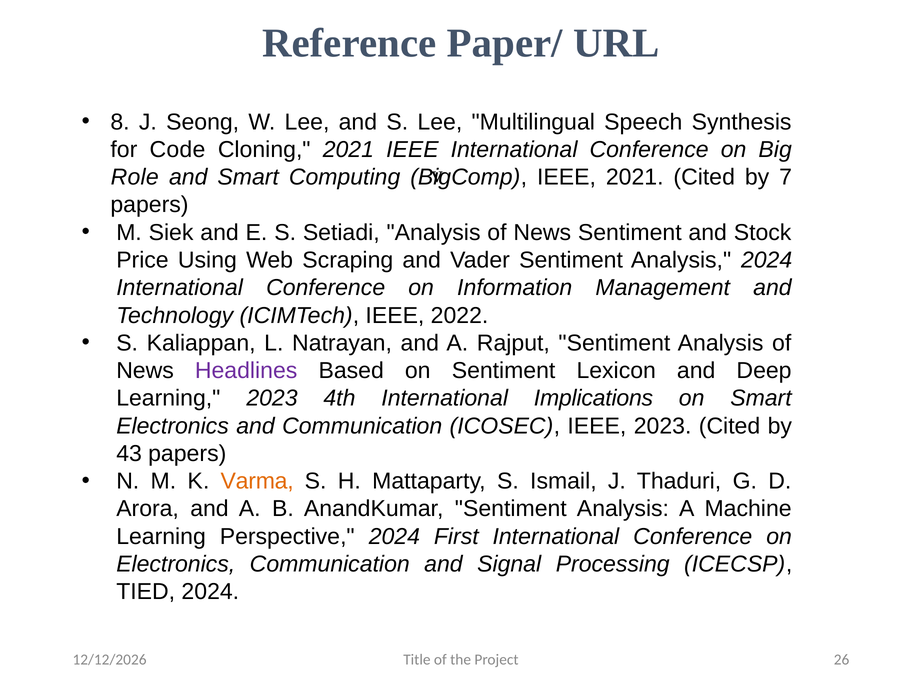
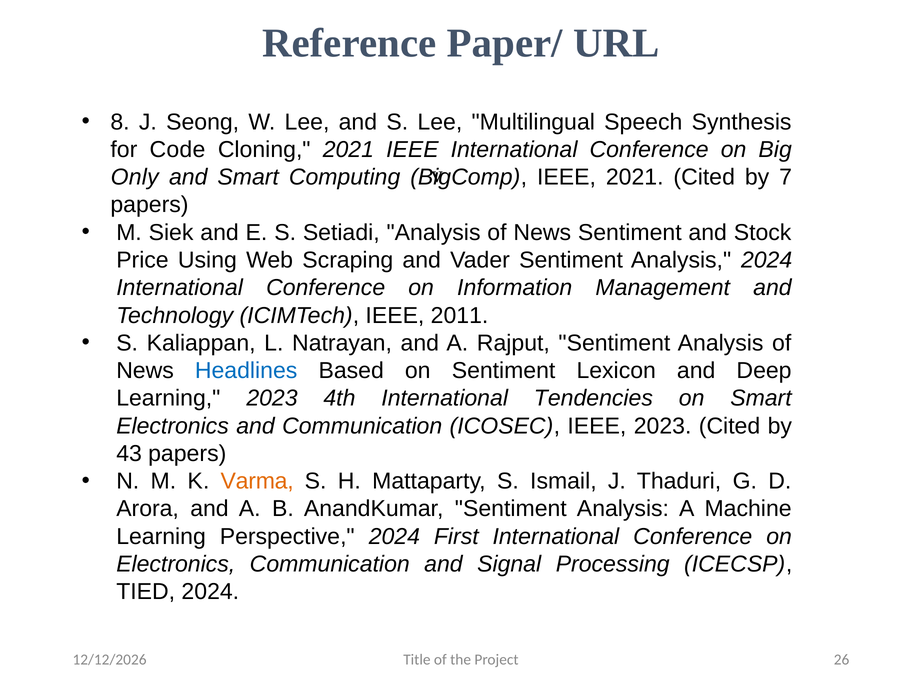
Role: Role -> Only (135, 177)
2022: 2022 -> 2011 (460, 316)
Headlines colour: purple -> blue (246, 371)
Implications: Implications -> Tendencies (593, 399)
